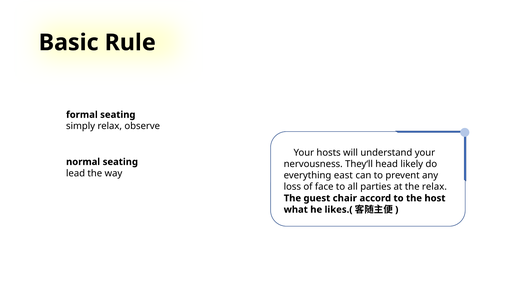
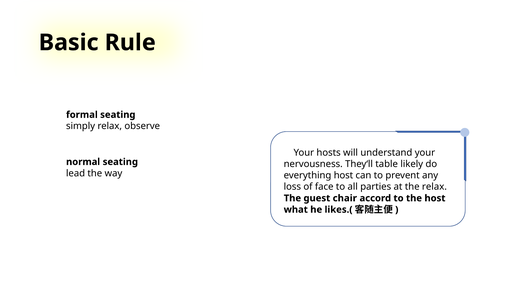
head: head -> table (387, 164)
everything east: east -> host (343, 176)
